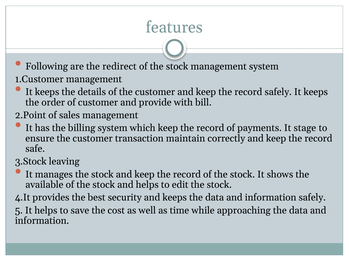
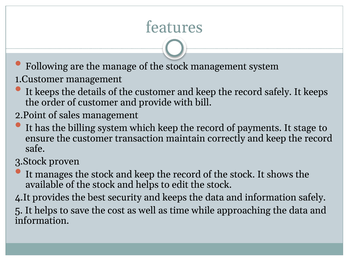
redirect: redirect -> manage (119, 67)
leaving: leaving -> proven (64, 162)
